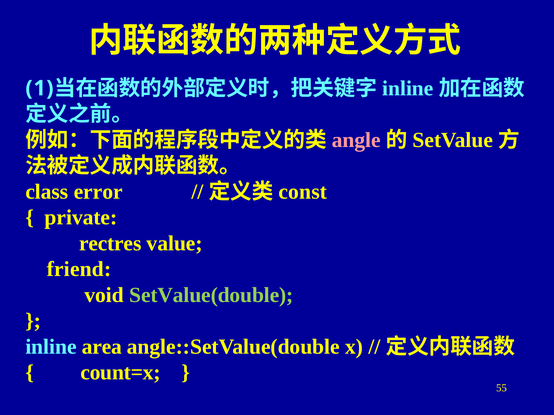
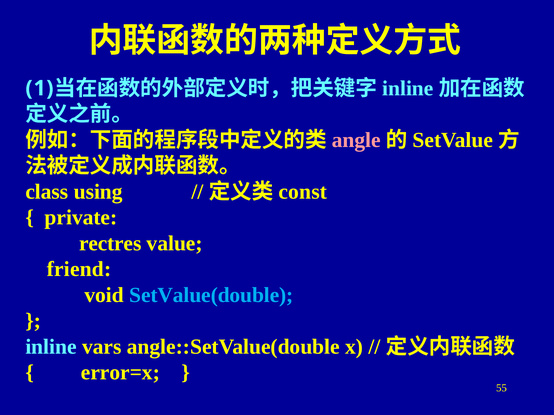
error: error -> using (98, 192)
SetValue(double colour: light green -> light blue (211, 295)
area: area -> vars (102, 347)
count=x: count=x -> error=x (120, 373)
